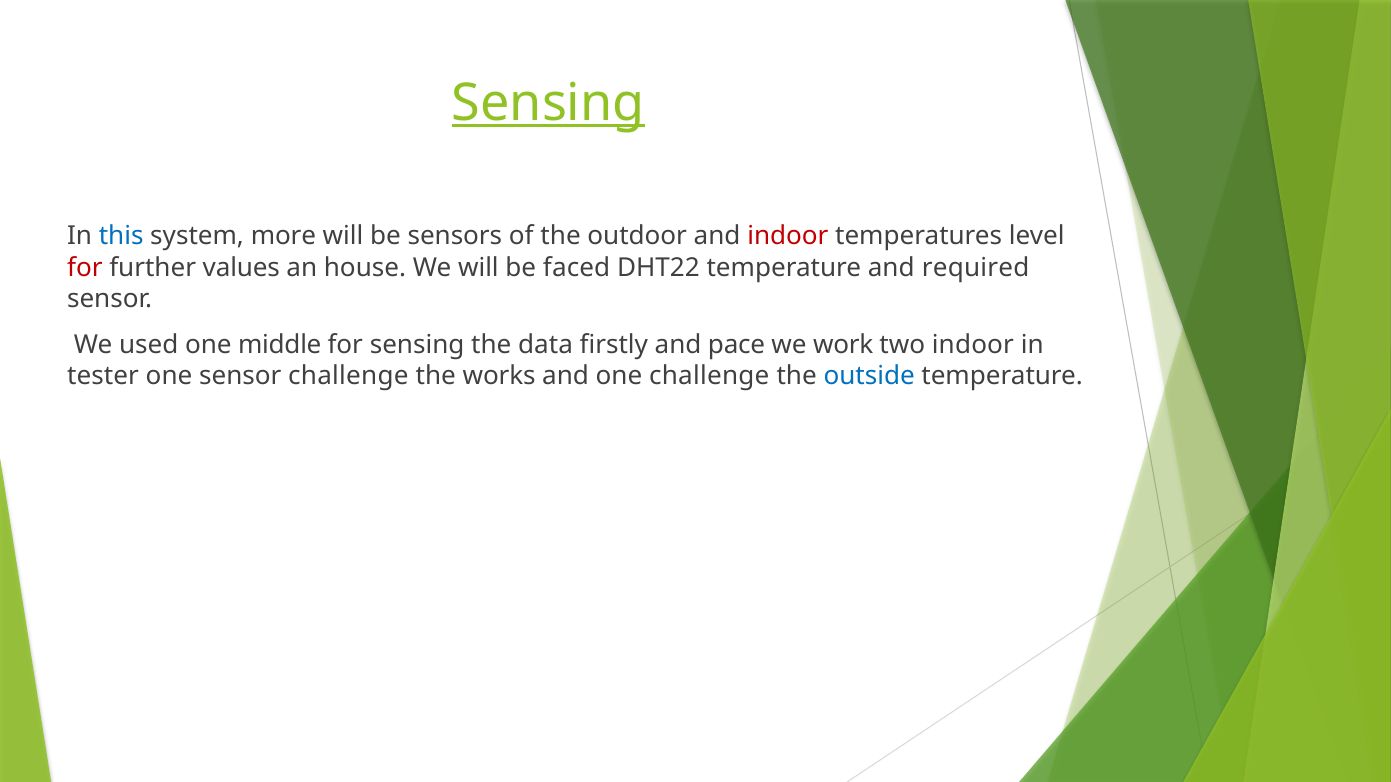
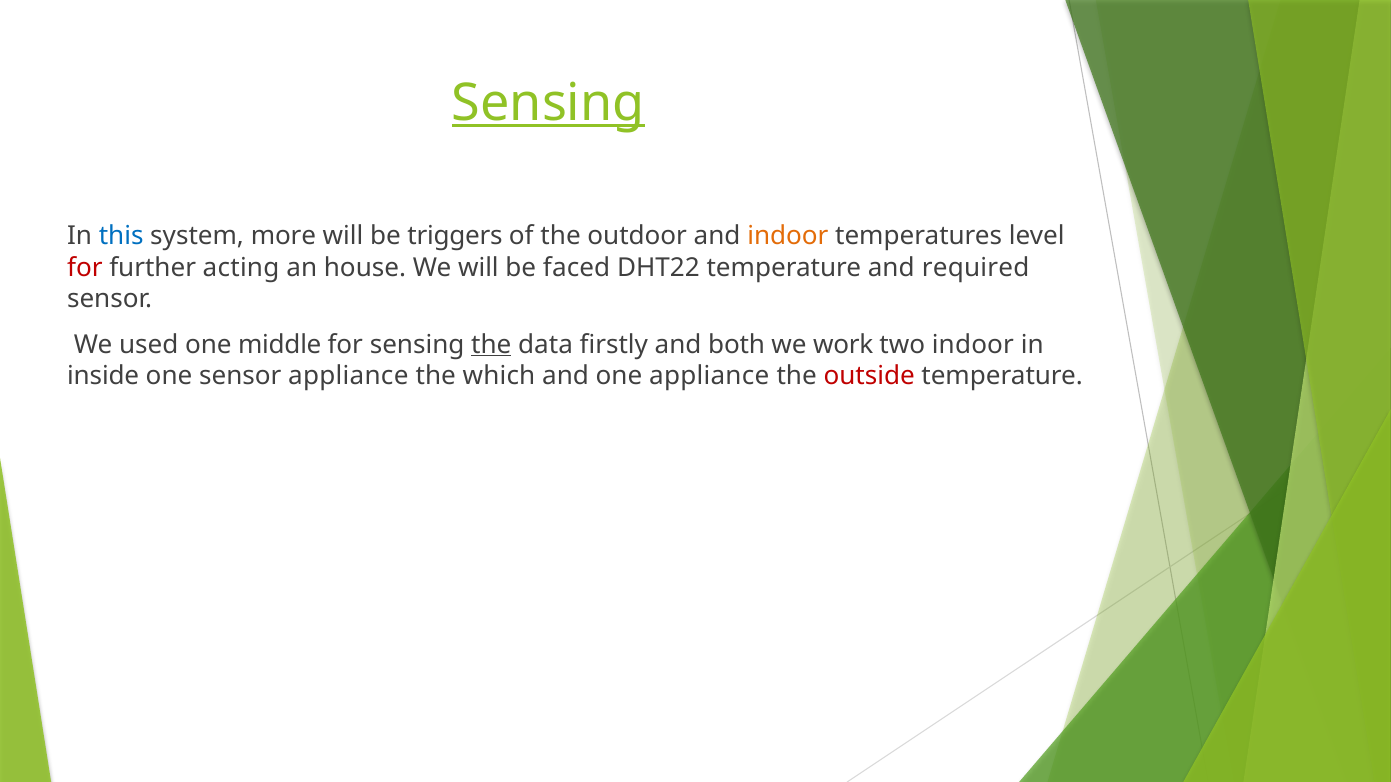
sensors: sensors -> triggers (455, 236)
indoor colour: red -> orange (788, 236)
values: values -> acting (241, 268)
the underline: none -> present (491, 345)
pace: pace -> both (737, 345)
tester: tester -> inside (103, 376)
sensor challenge: challenge -> appliance (348, 376)
works: works -> which (499, 376)
one challenge: challenge -> appliance (709, 376)
outside colour: blue -> red (869, 376)
